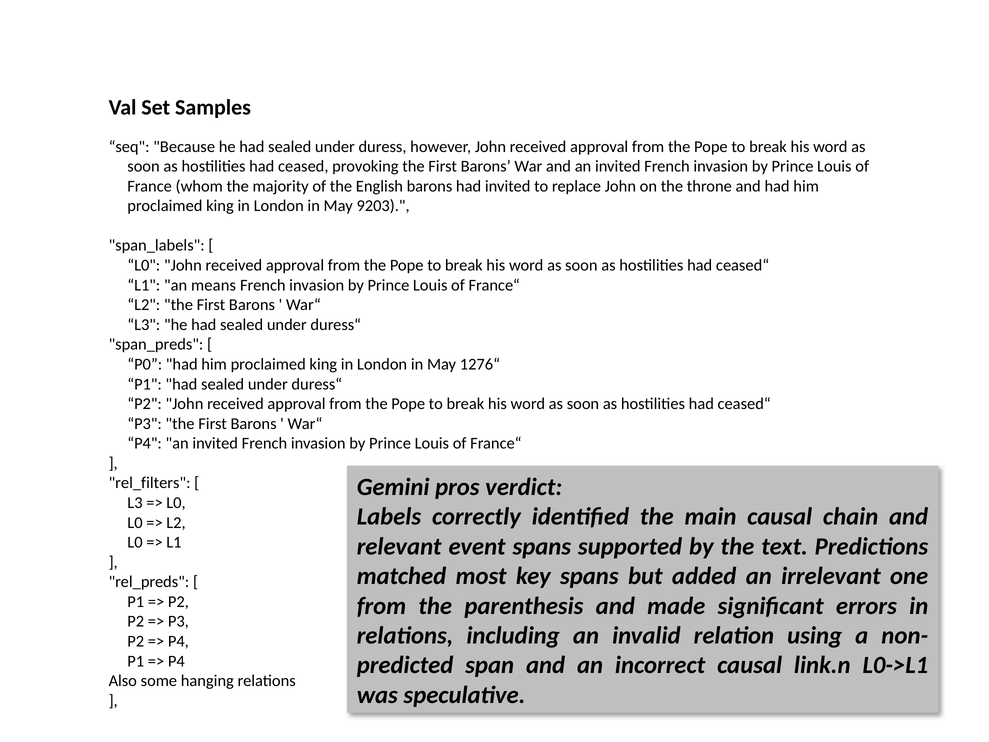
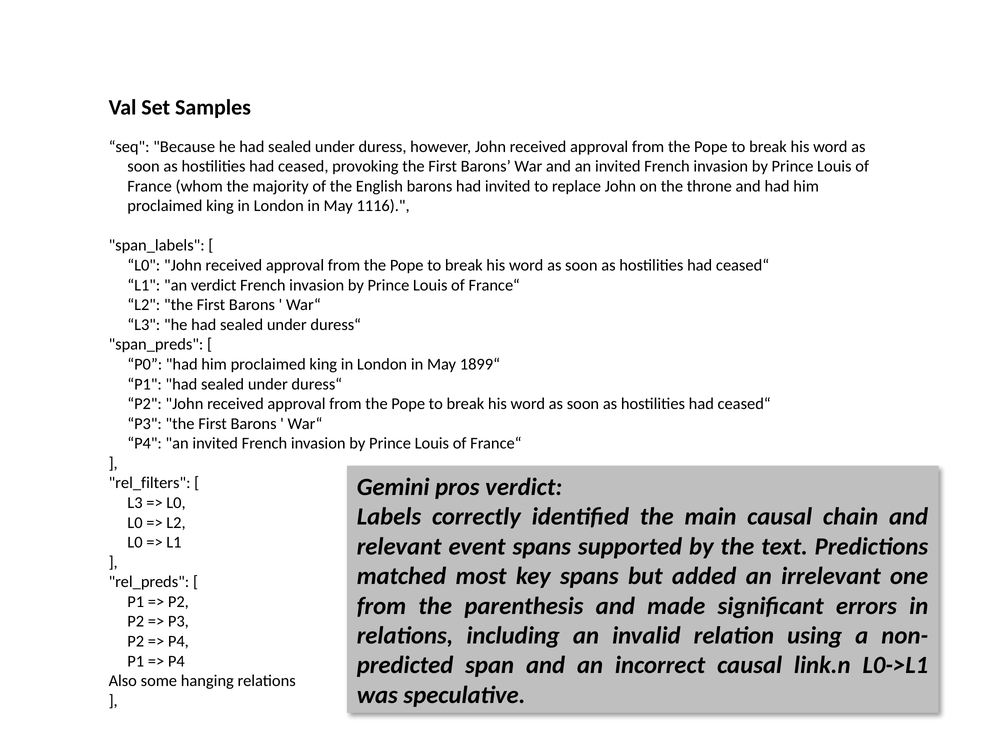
9203: 9203 -> 1116 (383, 206)
an means: means -> verdict (214, 285)
1276“: 1276“ -> 1899“ (480, 364)
